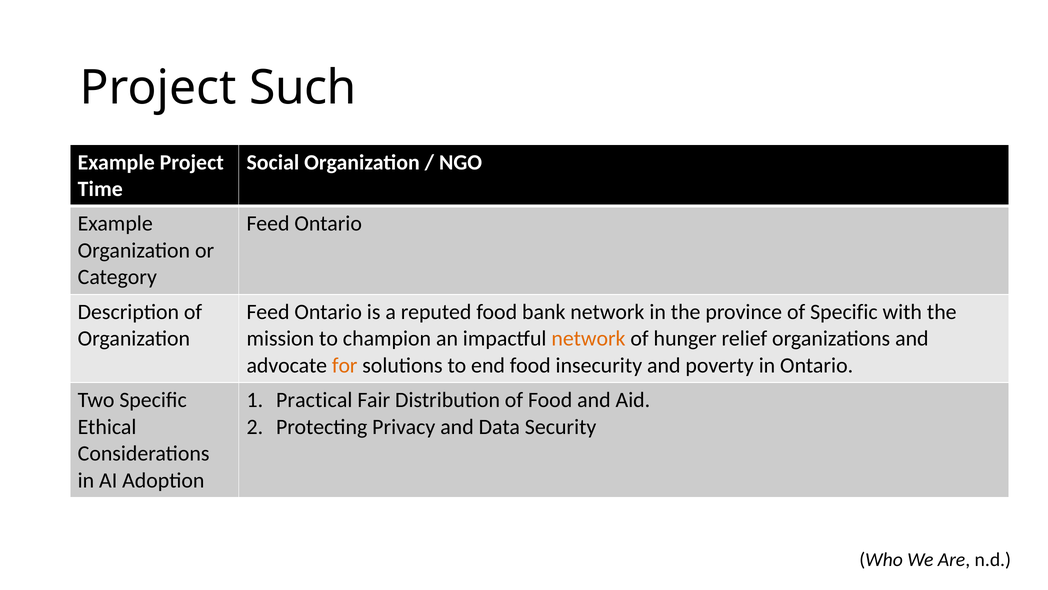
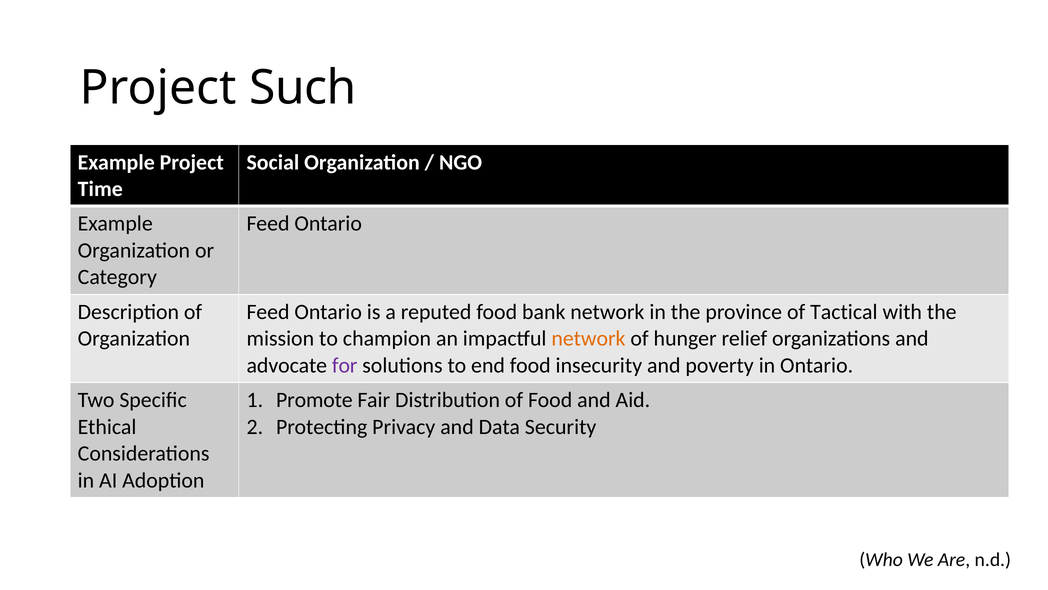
of Specific: Specific -> Tactical (844, 312)
for colour: orange -> purple (345, 365)
Practical: Practical -> Promote (314, 400)
